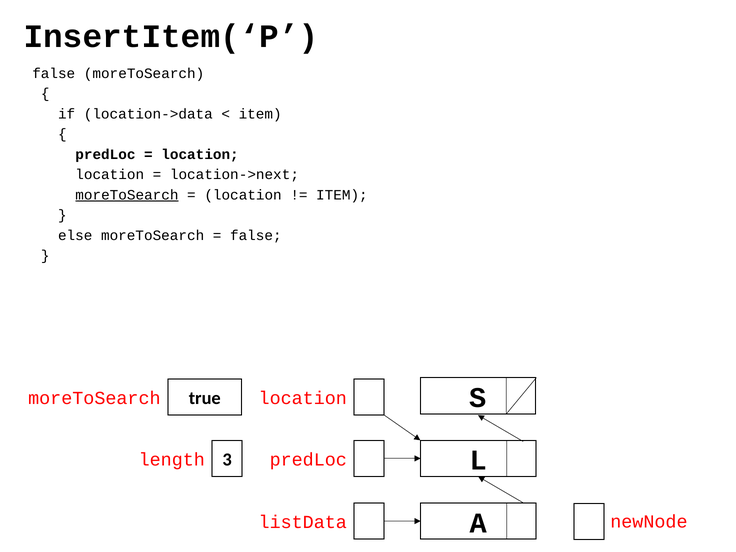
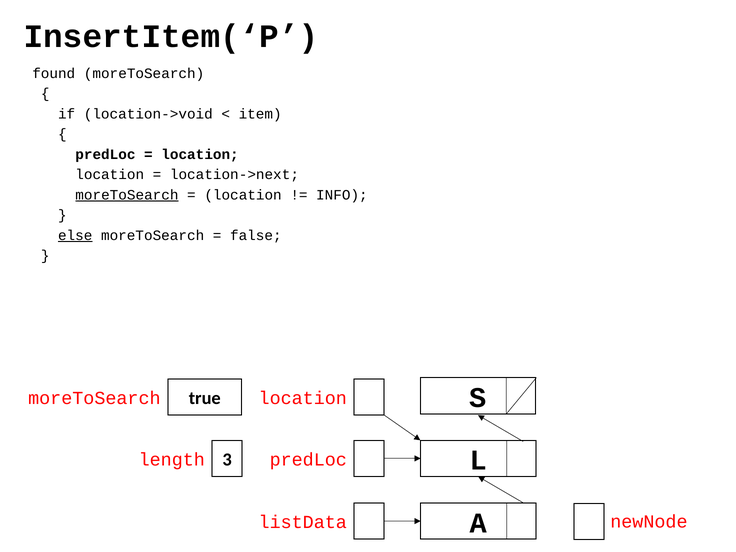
false: false -> found (54, 73)
location->data: location->data -> location->void (148, 114)
ITEM: ITEM -> INFO (342, 195)
else underline: none -> present (75, 235)
